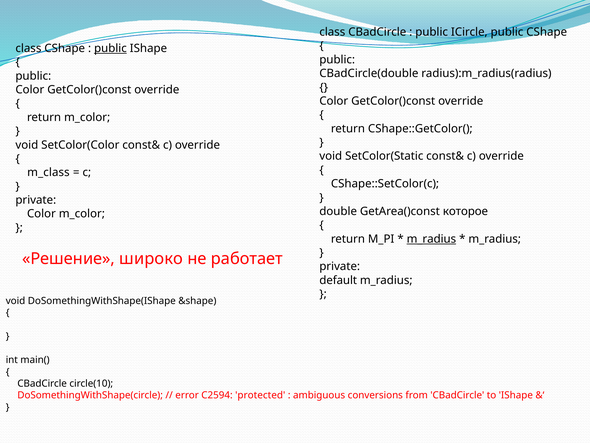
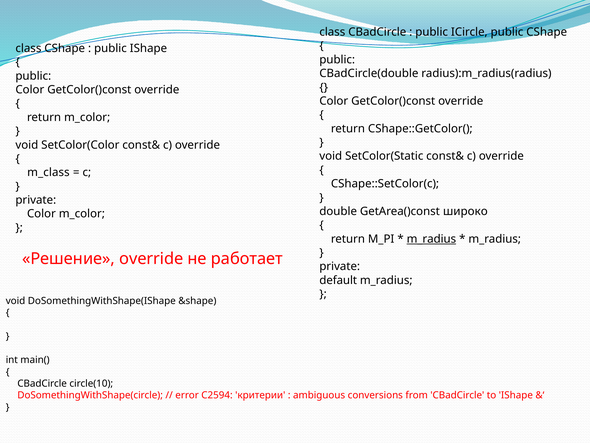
public underline: present -> none (110, 48)
которое: которое -> широко (465, 211)
Решение широко: широко -> override (151, 258)
protected: protected -> критерии (260, 395)
